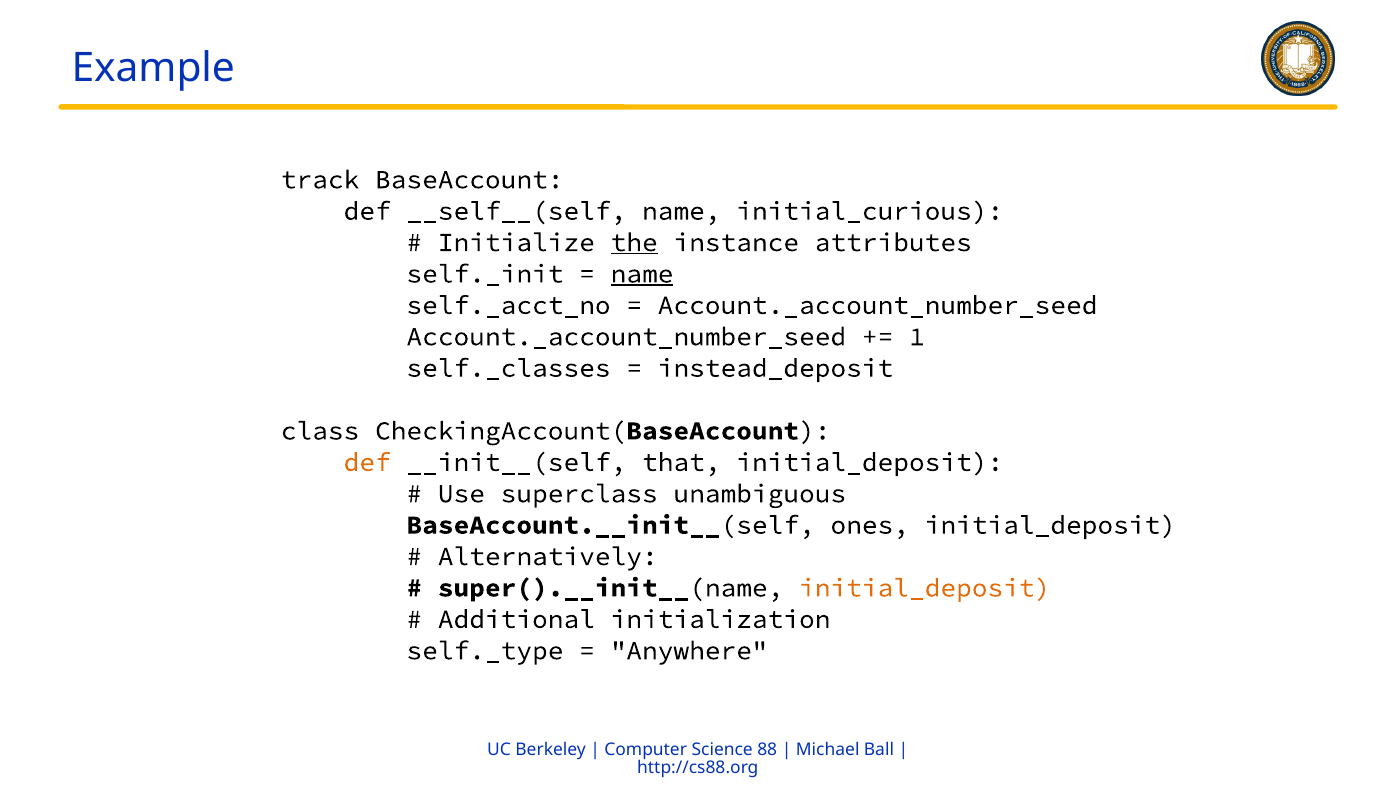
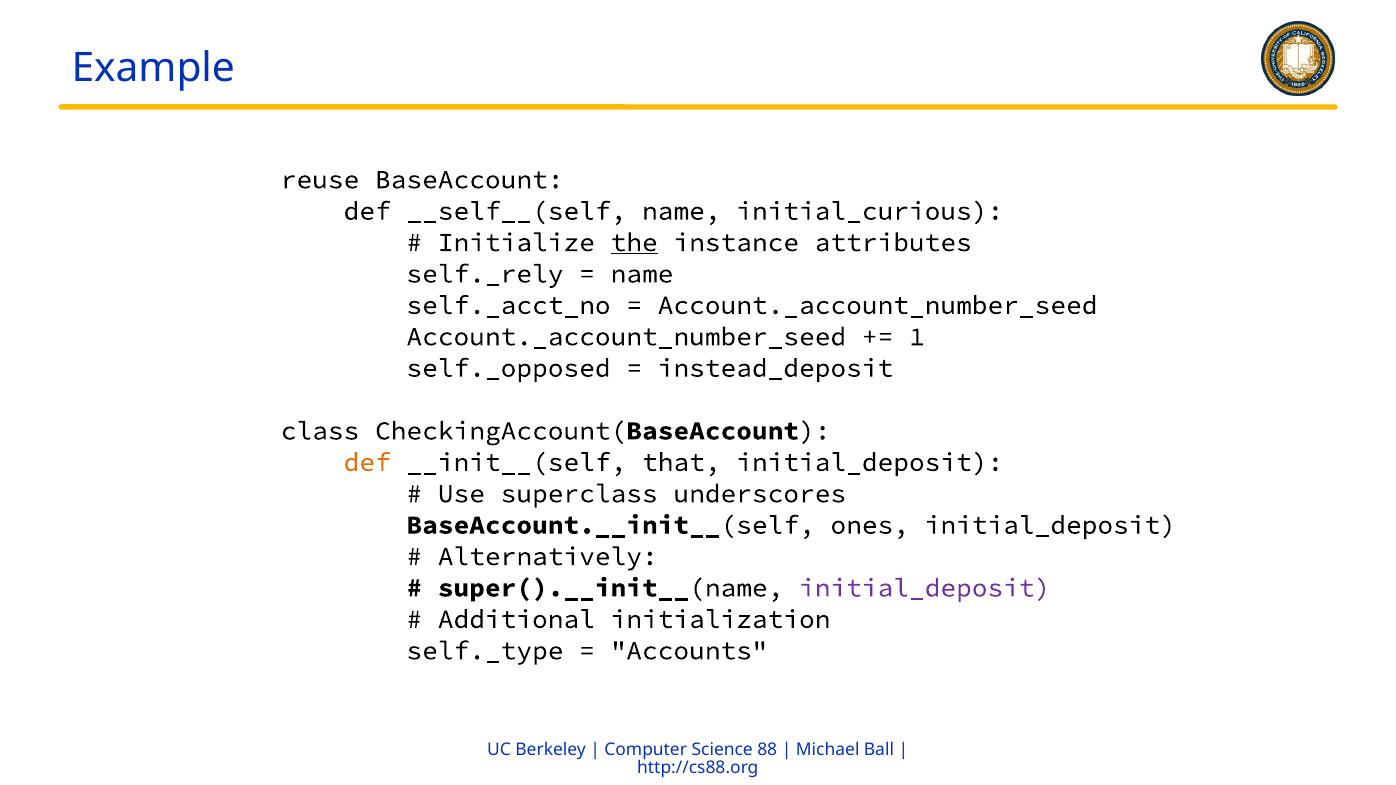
track: track -> reuse (320, 180)
self._init: self._init -> self._rely (485, 274)
name underline: present -> none (642, 274)
self._classes: self._classes -> self._opposed (509, 368)
unambiguous: unambiguous -> underscores (760, 494)
initial_deposit colour: orange -> purple (925, 588)
Anywhere: Anywhere -> Accounts (689, 651)
